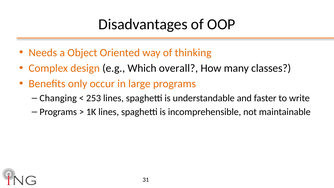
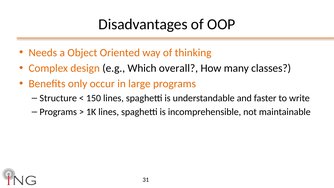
Changing: Changing -> Structure (58, 98)
253: 253 -> 150 (94, 98)
